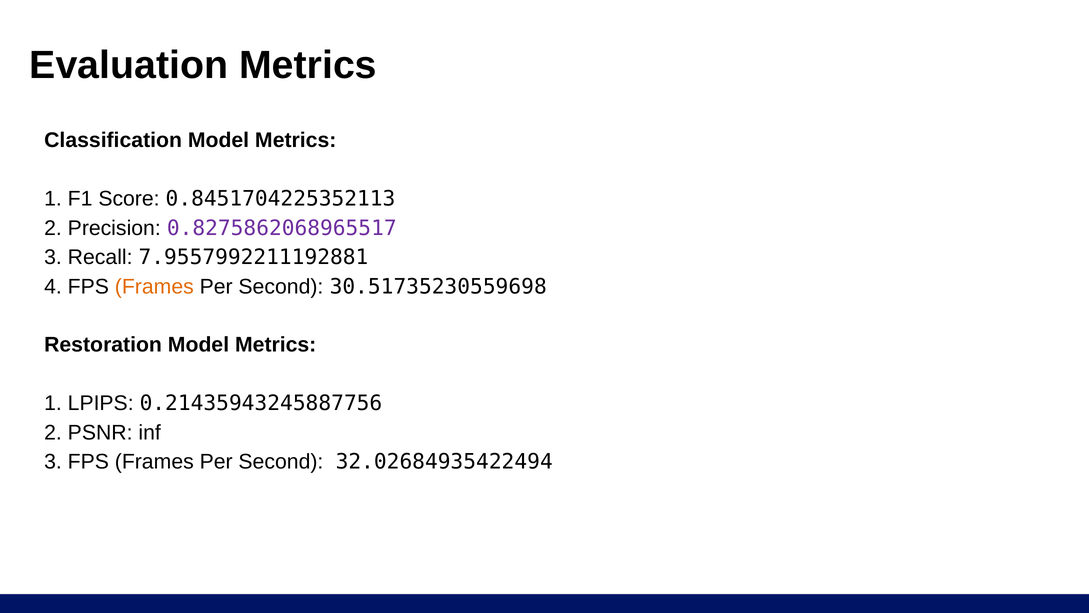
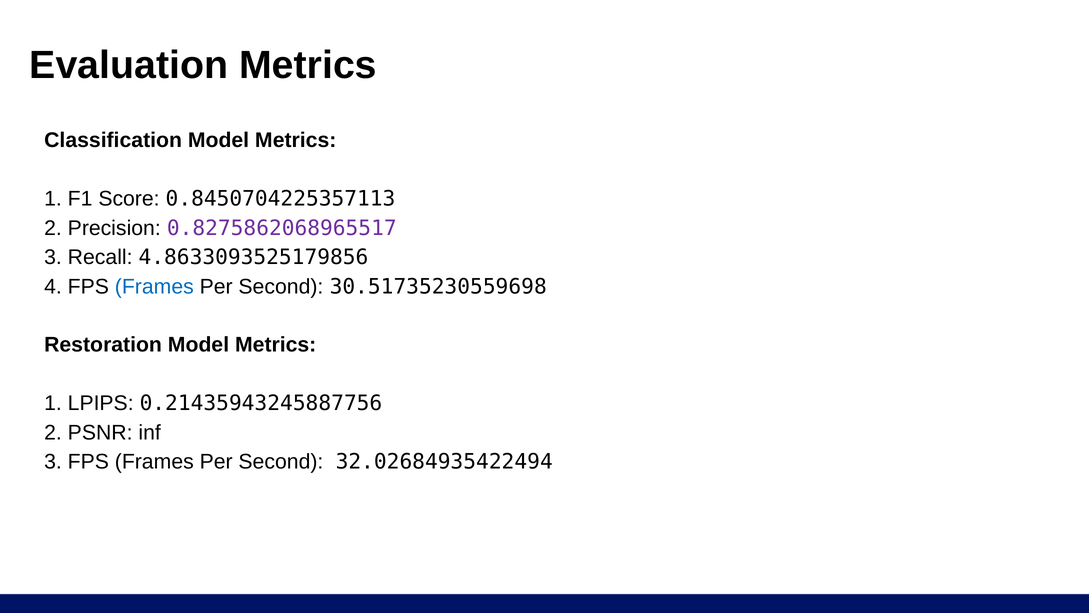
0.8451704225352113: 0.8451704225352113 -> 0.8450704225357113 (280, 199)
7.9557992211192881: 7.9557992211192881 -> 4.8633093525179856 (253, 257)
Frames colour: orange -> blue (154, 286)
